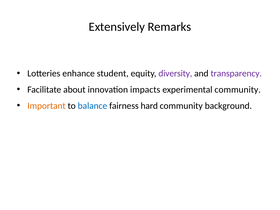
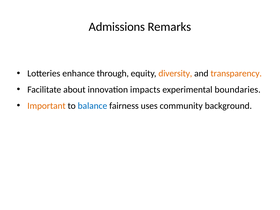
Extensively: Extensively -> Admissions (117, 27)
student: student -> through (113, 73)
diversity colour: purple -> orange (175, 73)
transparency colour: purple -> orange (236, 73)
experimental community: community -> boundaries (238, 90)
hard: hard -> uses (149, 106)
